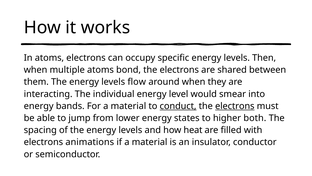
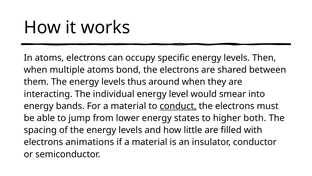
flow: flow -> thus (137, 82)
electrons underline: present -> none (235, 106)
heat: heat -> little (193, 130)
